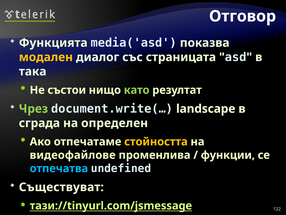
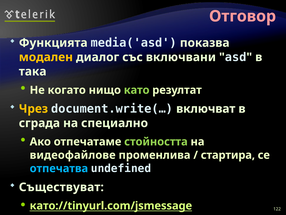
Отговор colour: white -> pink (243, 16)
страницата: страницата -> включвани (181, 57)
състои: състои -> когато (67, 90)
Чрез colour: light green -> yellow (33, 109)
landscape: landscape -> включват (206, 109)
определен: определен -> специално (115, 123)
стойността colour: yellow -> light green (156, 141)
функции: функции -> стартира (228, 155)
тази://tinyurl.com/jsmessage: тази://tinyurl.com/jsmessage -> като://tinyurl.com/jsmessage (111, 205)
